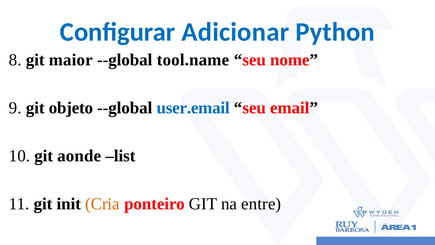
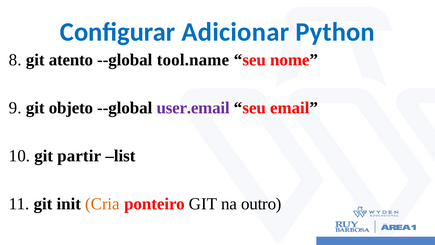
maior: maior -> atento (71, 60)
user.email colour: blue -> purple (193, 108)
aonde: aonde -> partir (79, 156)
entre: entre -> outro (261, 204)
